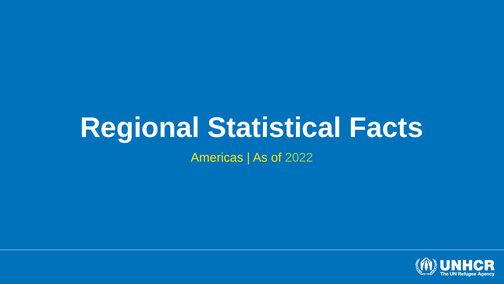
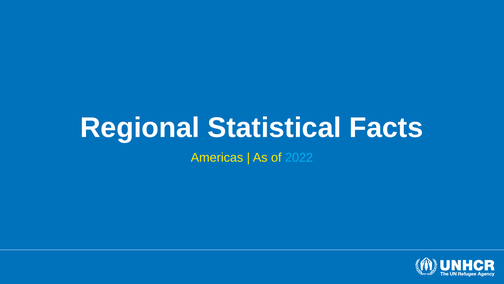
2022 colour: light green -> light blue (299, 158)
